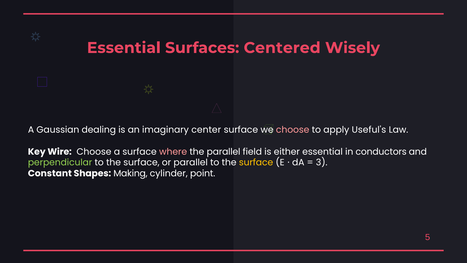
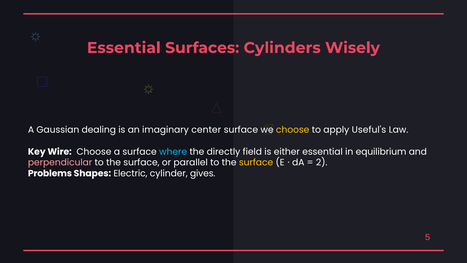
Centered: Centered -> Cylinders (282, 48)
choose colour: pink -> yellow (293, 130)
where colour: pink -> light blue (173, 152)
the parallel: parallel -> directly (224, 152)
conductors: conductors -> equilibrium (381, 152)
perpendicular colour: light green -> pink (60, 162)
3: 3 -> 2 (322, 162)
Constant: Constant -> Problems (50, 173)
Making: Making -> Electric (130, 173)
point: point -> gives (203, 173)
